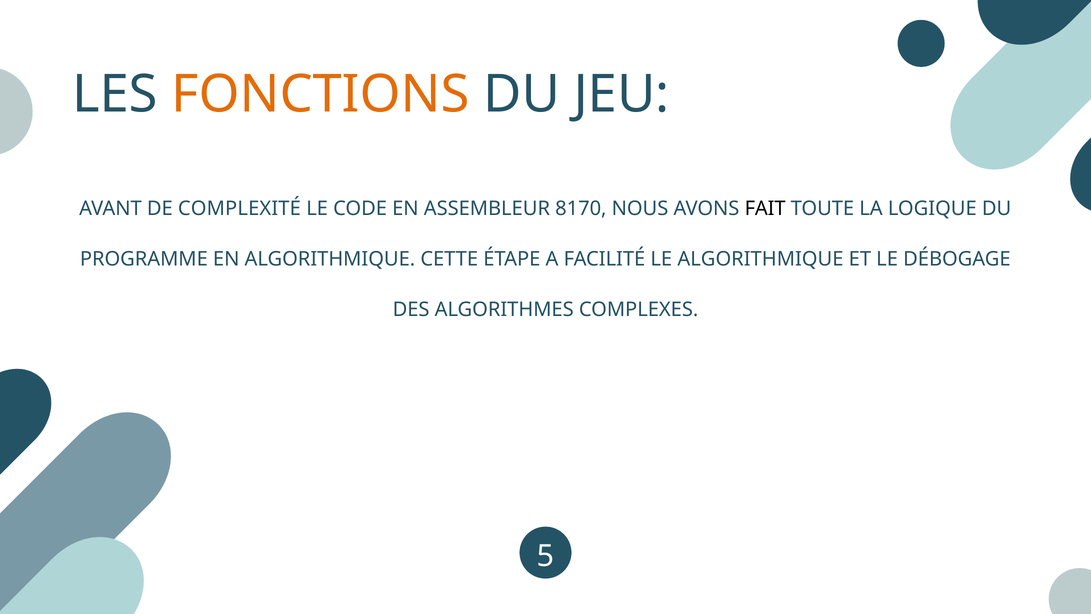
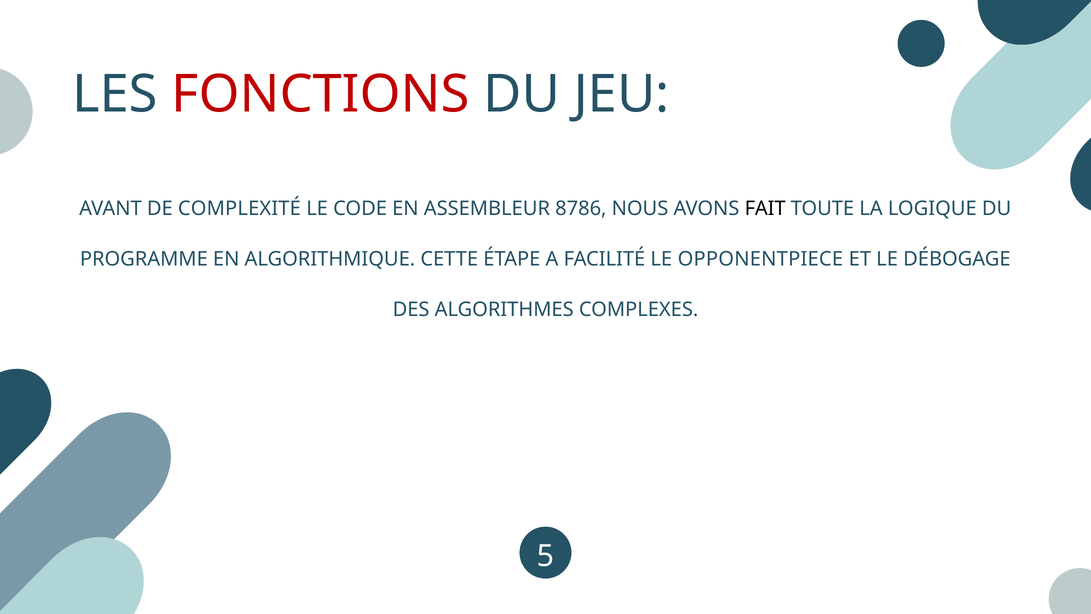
FONCTIONS colour: orange -> red (320, 94)
8170: 8170 -> 8786 (581, 209)
LE ALGORITHMIQUE: ALGORITHMIQUE -> OPPONENTPIECE (760, 259)
